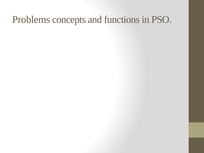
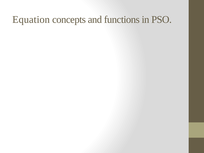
Problems: Problems -> Equation (31, 20)
